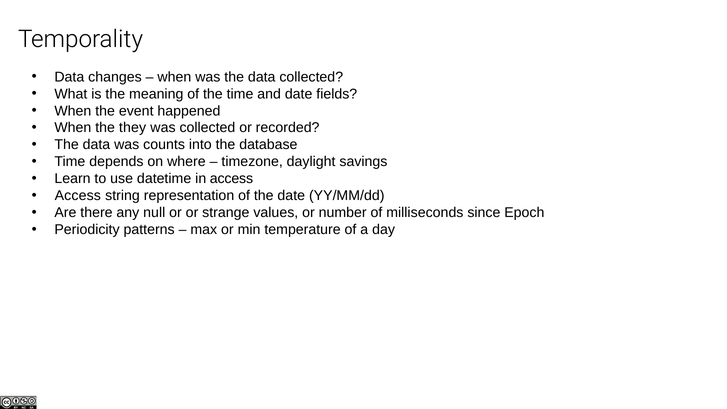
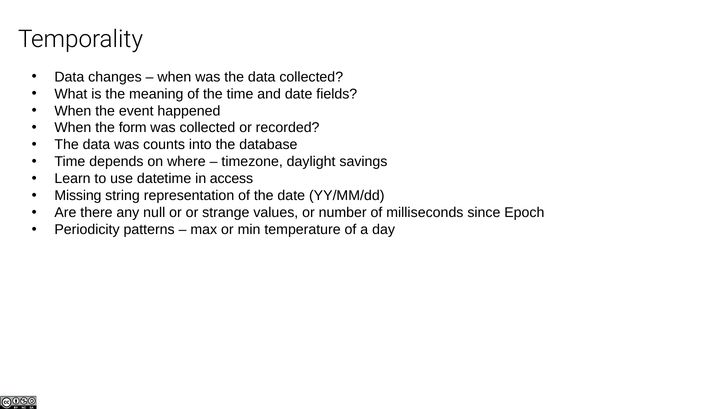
they: they -> form (133, 128)
Access: Access -> Missing (78, 196)
